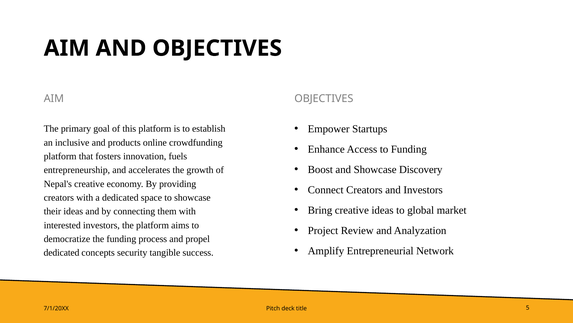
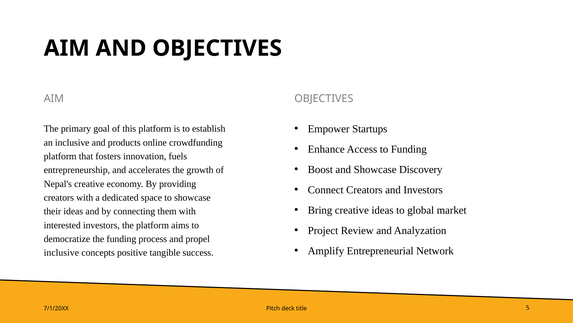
dedicated: dedicated -> inclusive (61, 252)
security: security -> positive (132, 252)
